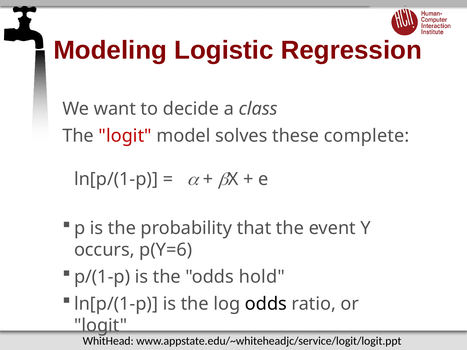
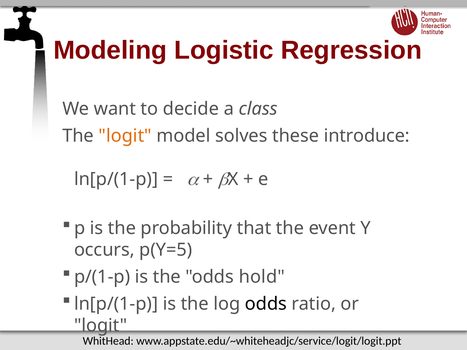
logit colour: red -> orange (125, 136)
complete: complete -> introduce (367, 136)
p(Y=6: p(Y=6 -> p(Y=5 (166, 250)
